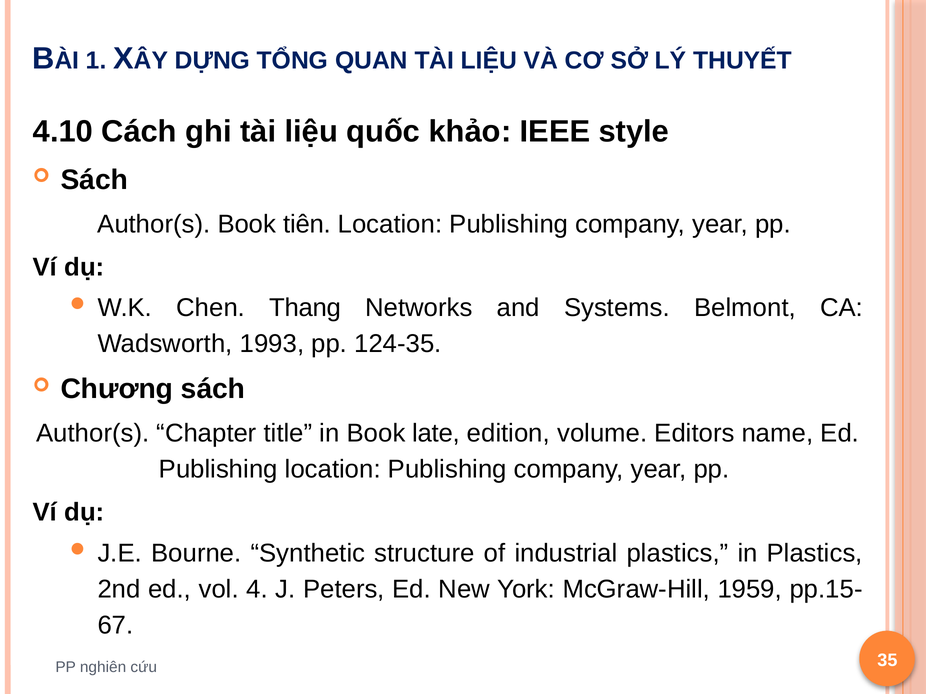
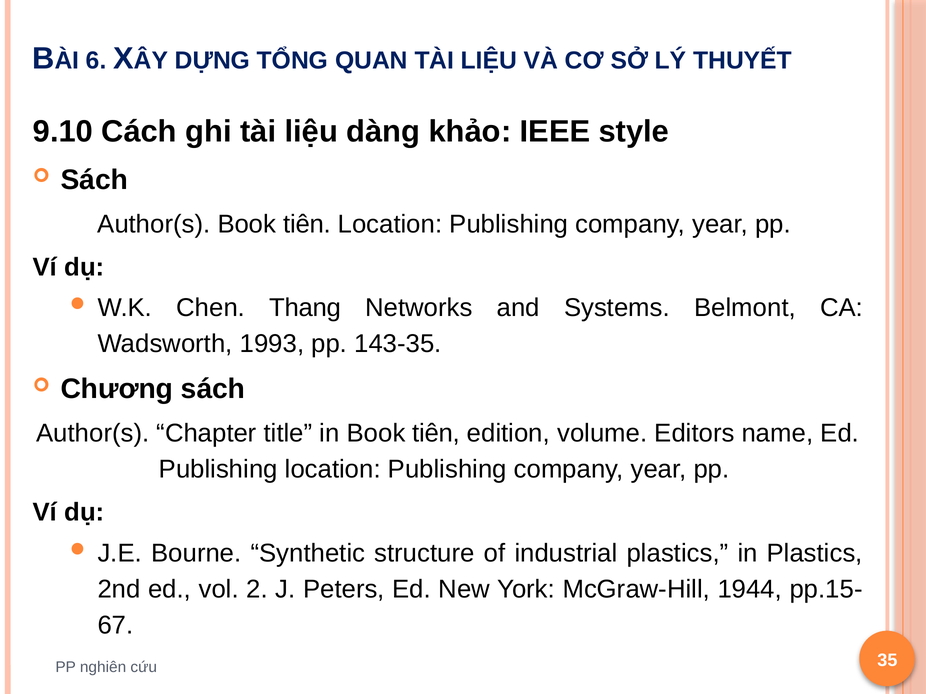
1: 1 -> 6 (96, 61)
4.10: 4.10 -> 9.10 (63, 132)
quốc: quốc -> dàng (383, 132)
124-35: 124-35 -> 143-35 (398, 344)
in Book late: late -> tiên (436, 434)
4: 4 -> 2 (257, 590)
1959: 1959 -> 1944 (750, 590)
